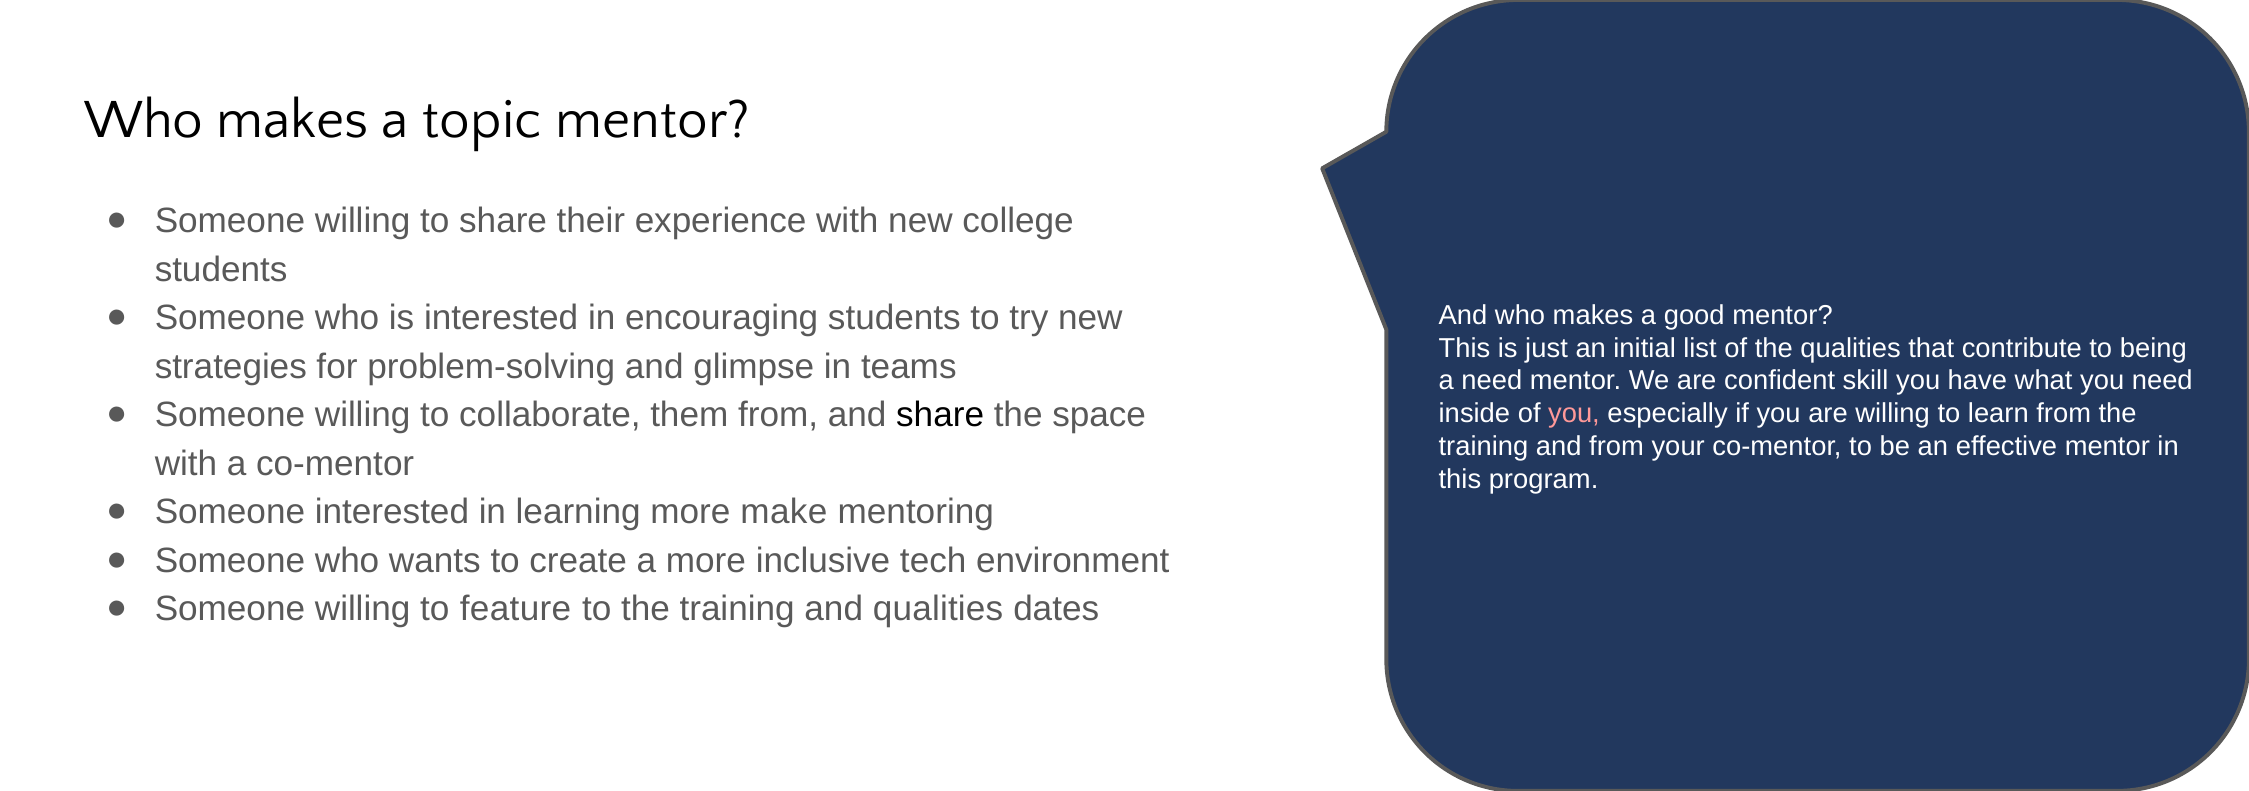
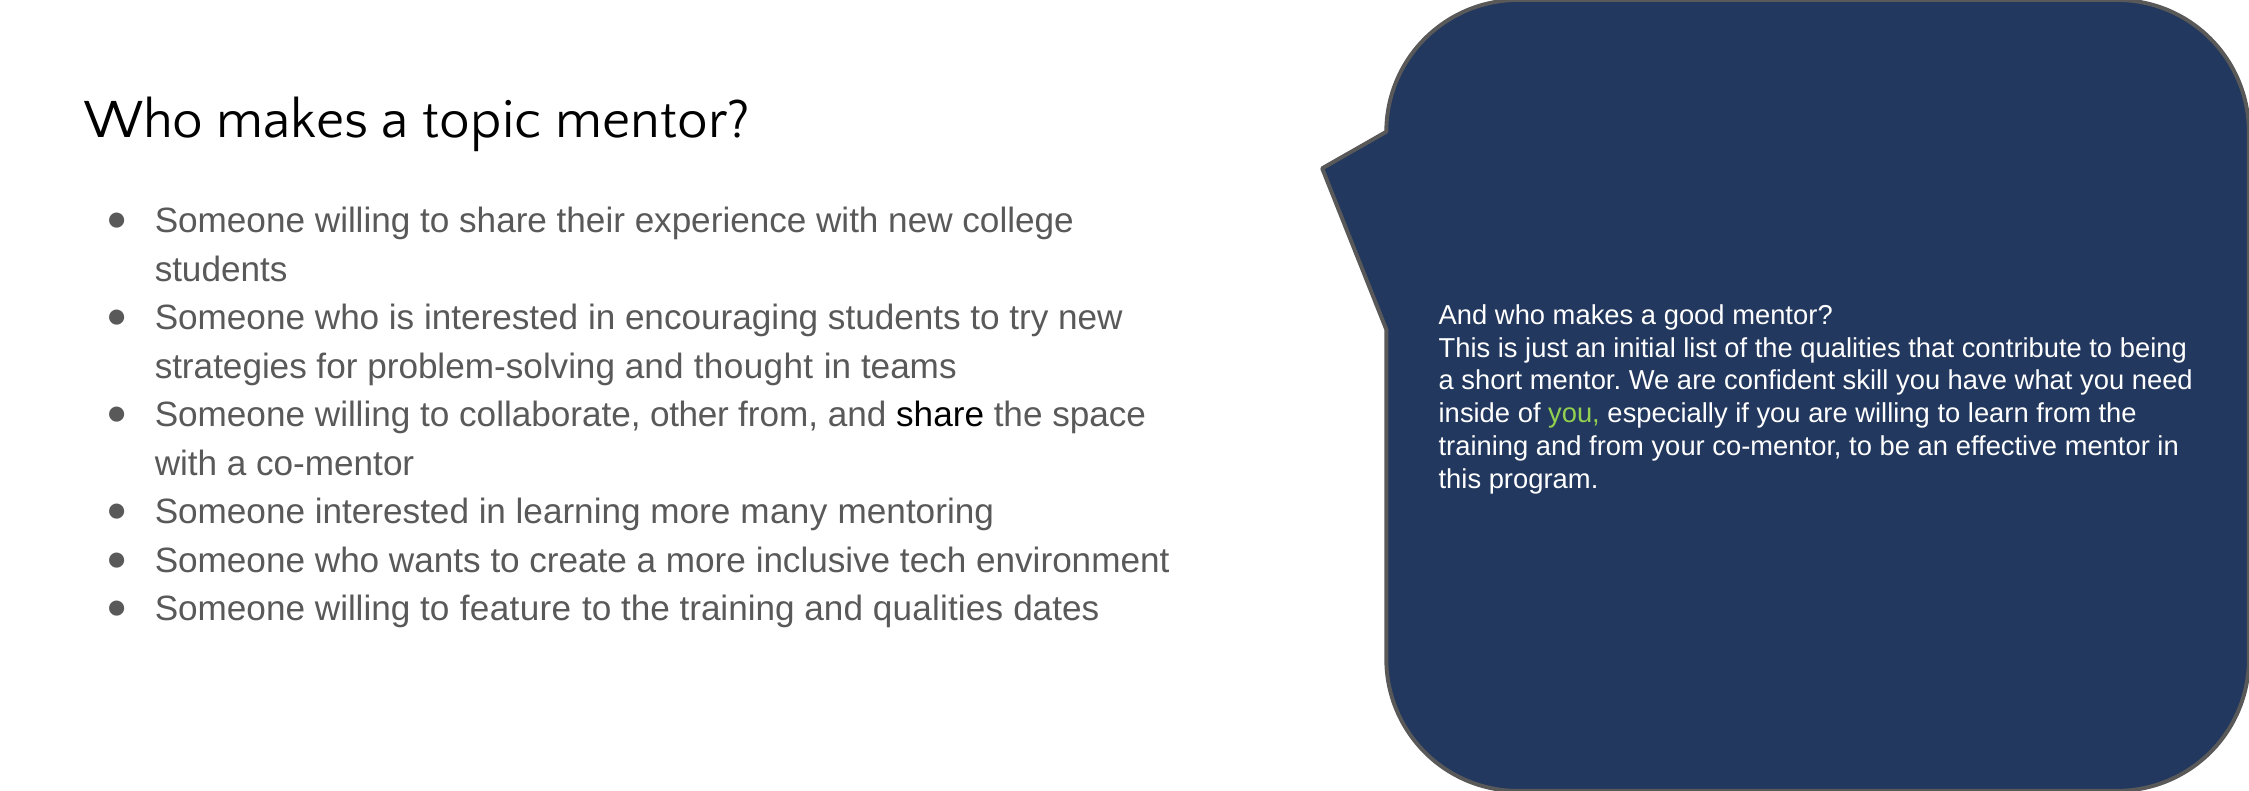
glimpse: glimpse -> thought (754, 366)
a need: need -> short (1492, 381)
them: them -> other (689, 415)
you colour: pink -> light green (1574, 414)
make: make -> many (784, 512)
